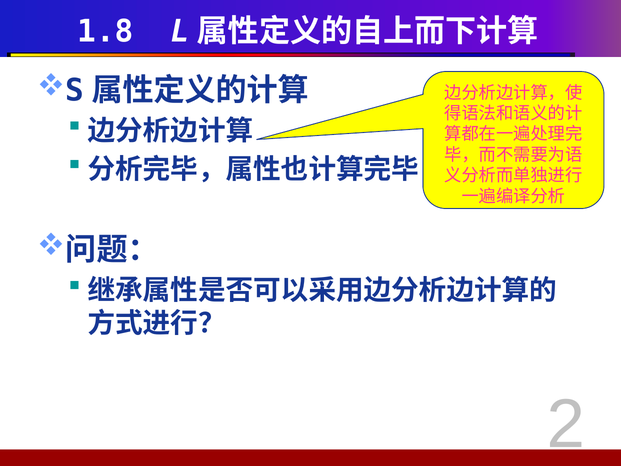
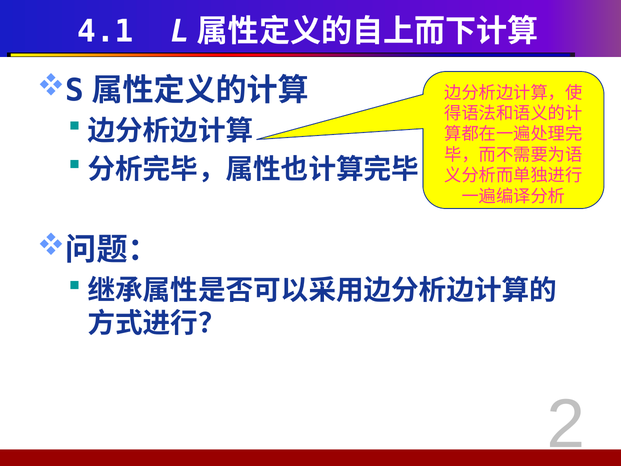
1.8: 1.8 -> 4.1 (105, 32)
